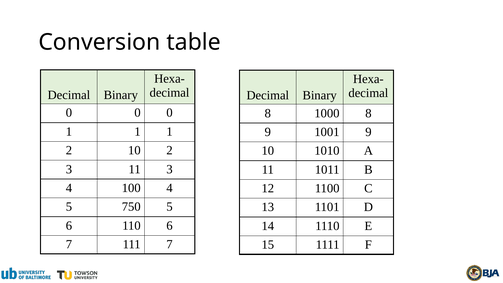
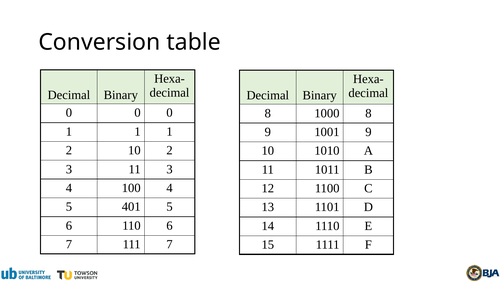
750: 750 -> 401 (131, 207)
